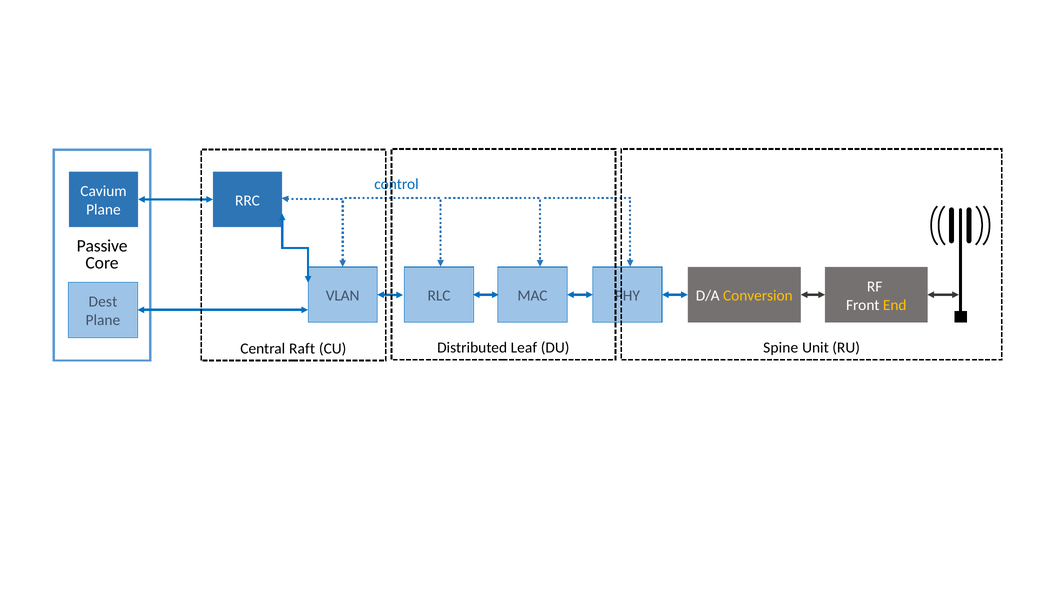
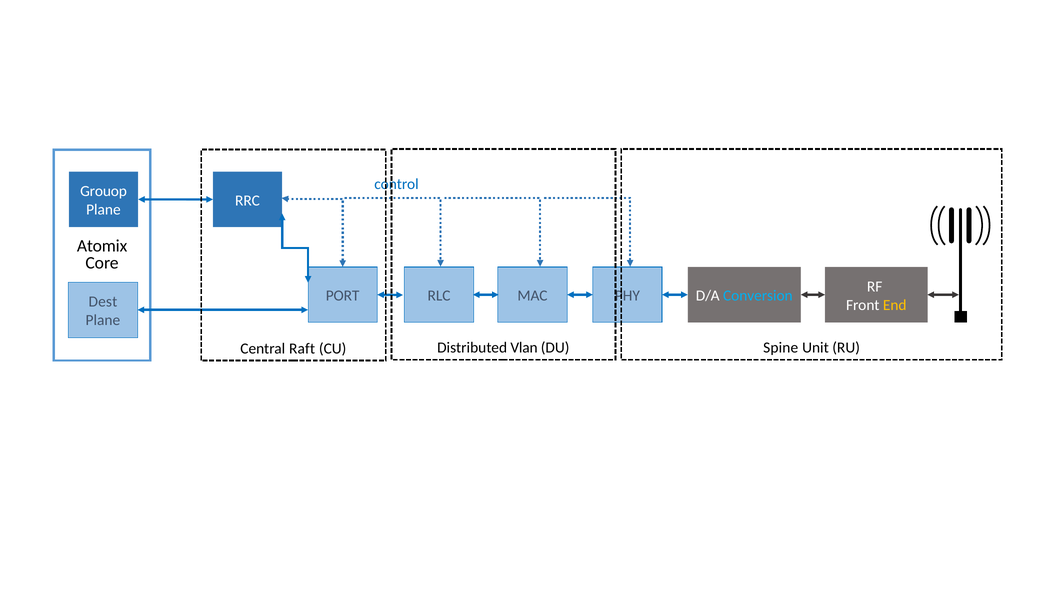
Cavium: Cavium -> Grouop (104, 191)
Passive: Passive -> Atomix (102, 246)
VLAN: VLAN -> PORT (343, 296)
Conversion colour: yellow -> light blue (758, 296)
Leaf: Leaf -> Vlan (524, 348)
